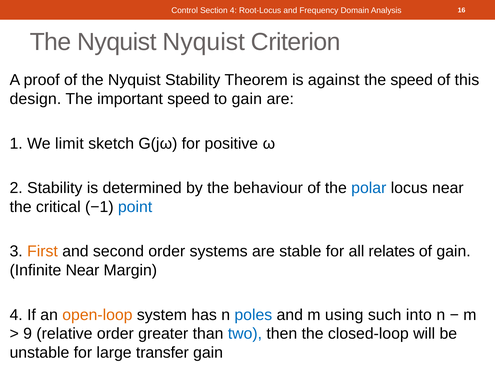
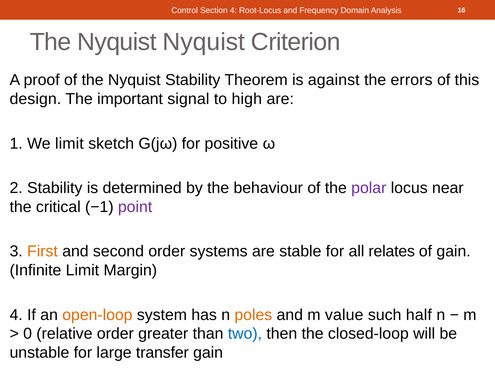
the speed: speed -> errors (412, 80)
important speed: speed -> signal (188, 99)
to gain: gain -> high (247, 99)
polar colour: blue -> purple (369, 188)
point colour: blue -> purple (135, 207)
Infinite Near: Near -> Limit (82, 271)
poles colour: blue -> orange (253, 315)
using: using -> value (344, 315)
into: into -> half (419, 315)
9: 9 -> 0 (28, 334)
